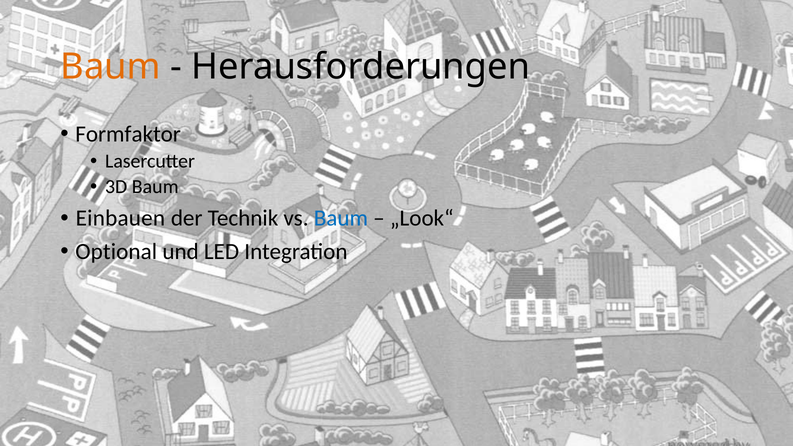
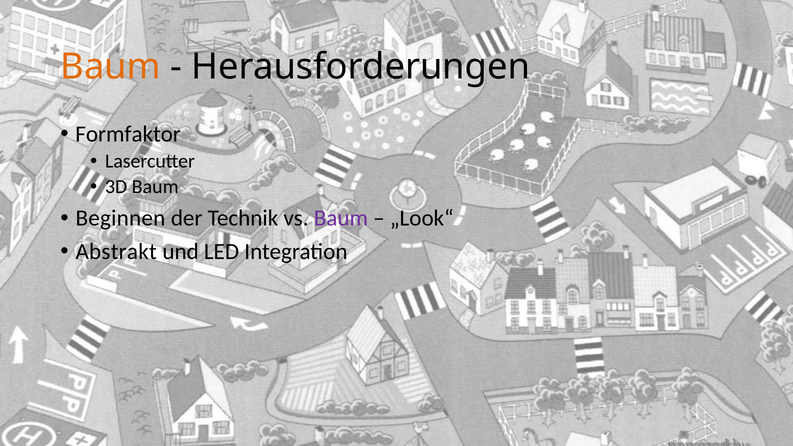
Einbauen: Einbauen -> Beginnen (120, 218)
Baum colour: blue -> purple (341, 218)
Optional: Optional -> Abstrakt (116, 252)
